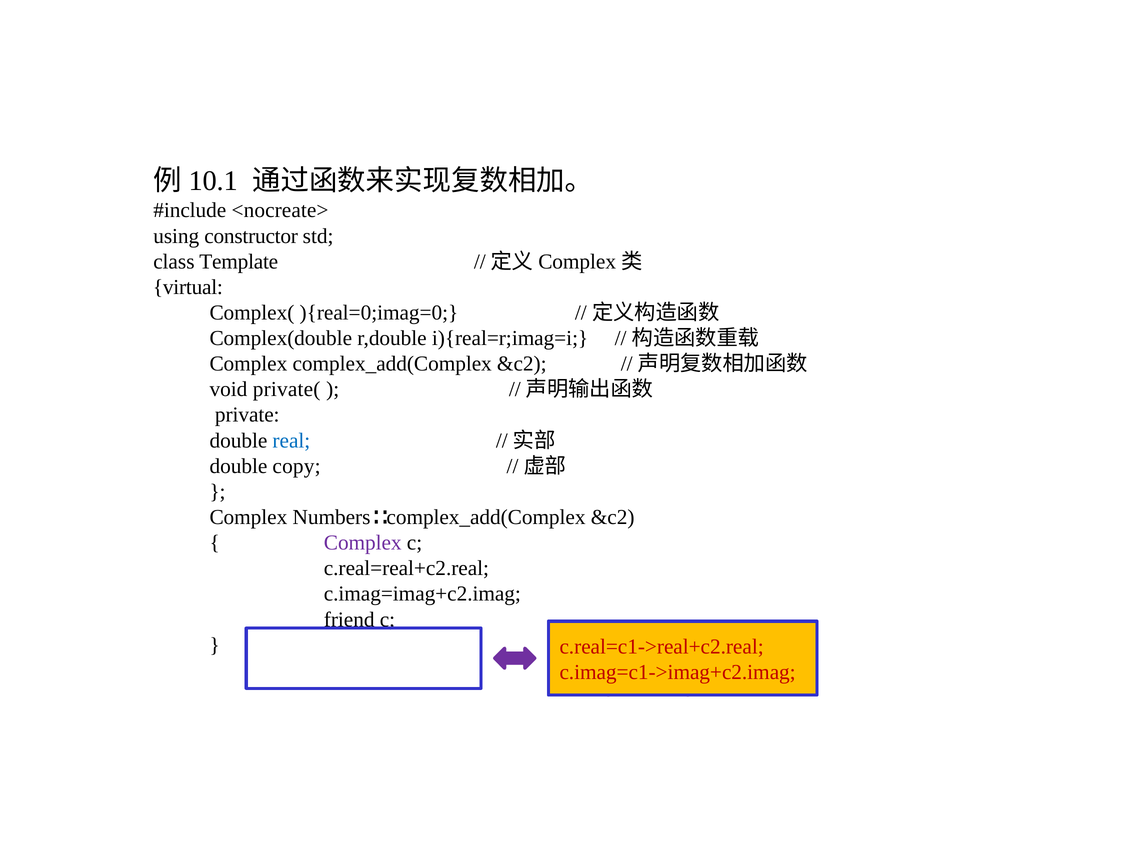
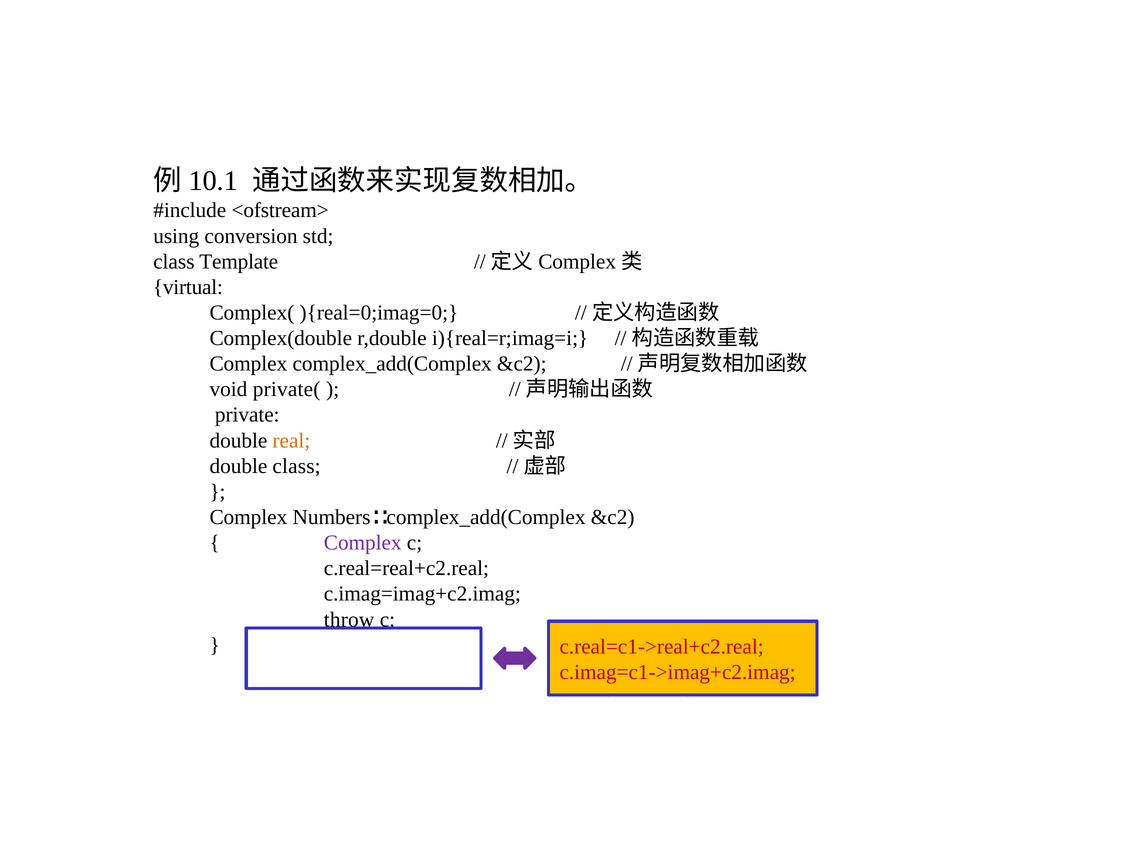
<nocreate>: <nocreate> -> <ofstream> (280, 210)
constructor: constructor -> conversion (251, 236)
real colour: blue -> orange (291, 440)
double copy: copy -> class (297, 466)
friend: friend -> throw (349, 619)
